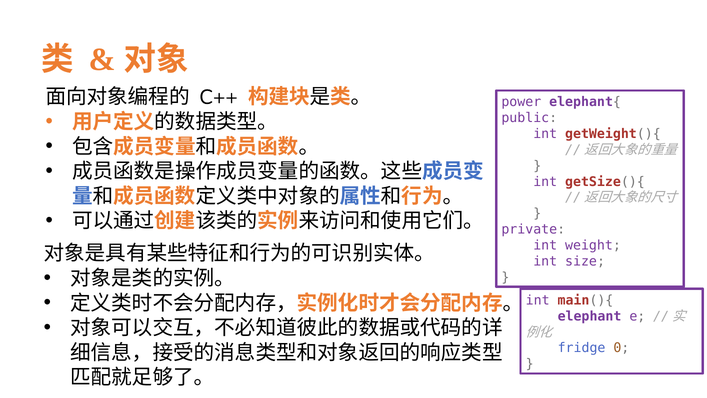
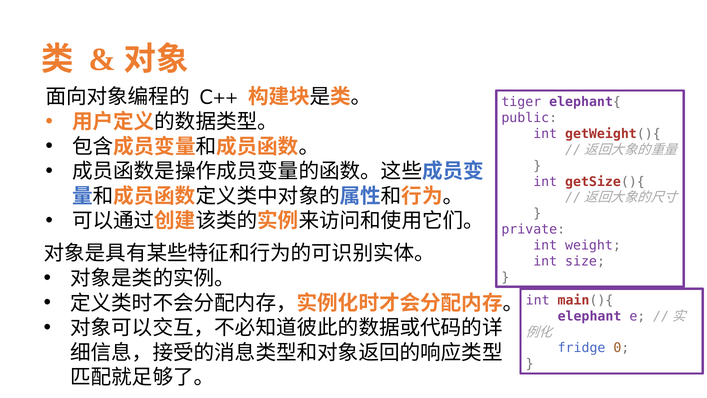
power: power -> tiger (521, 102)
